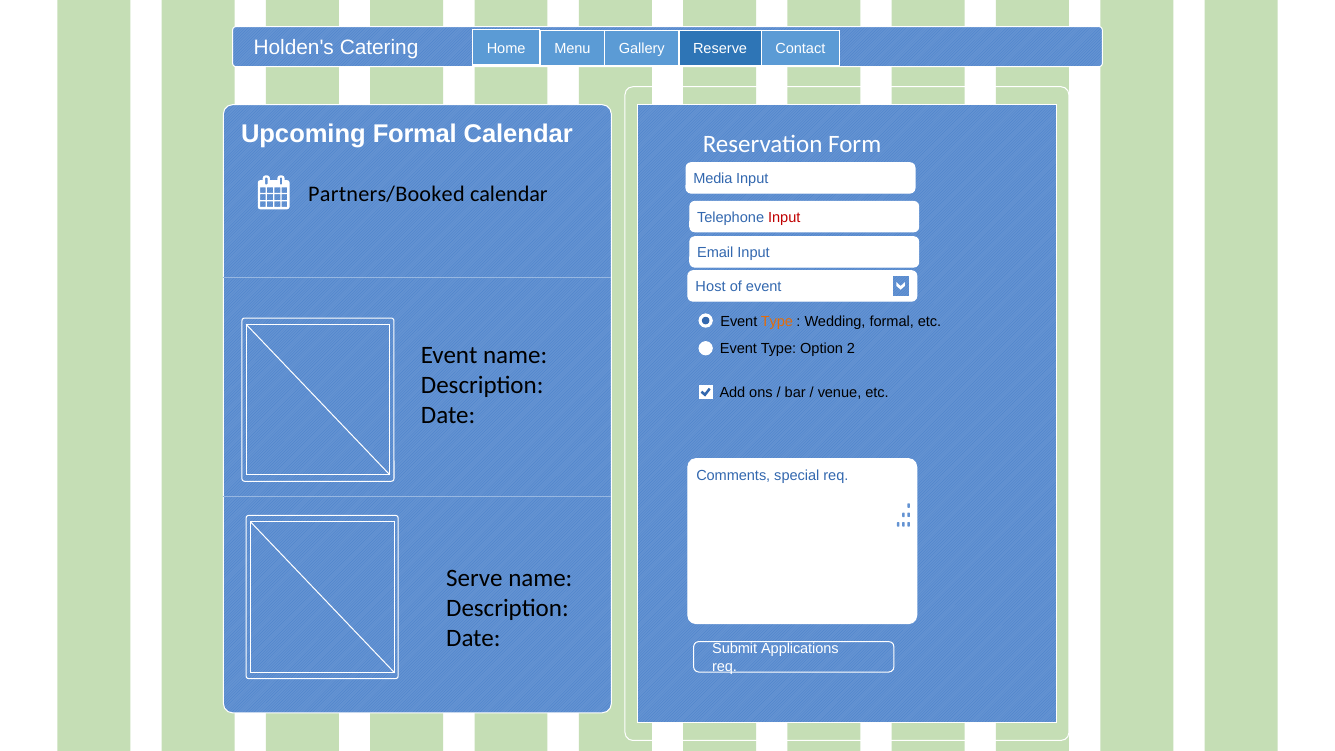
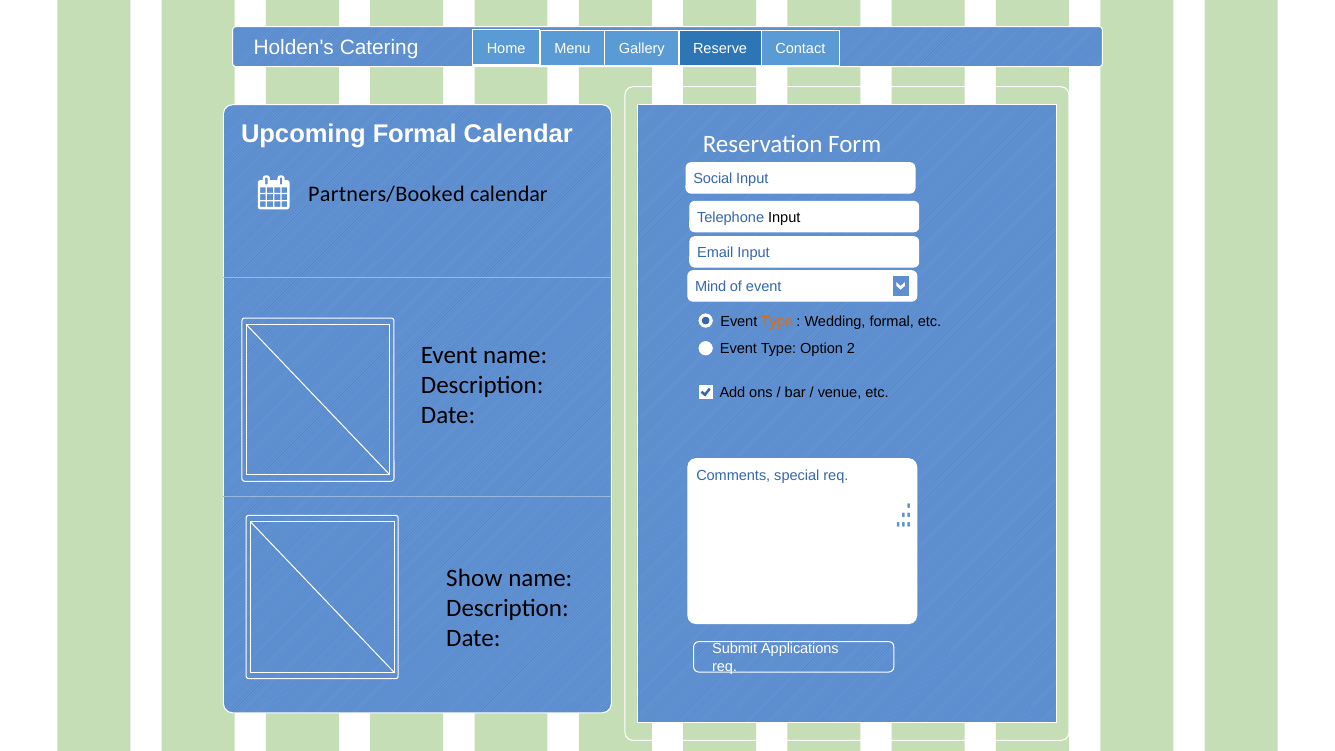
Media: Media -> Social (713, 179)
Input colour: red -> black (784, 218)
Host: Host -> Mind (711, 287)
Serve: Serve -> Show (474, 578)
